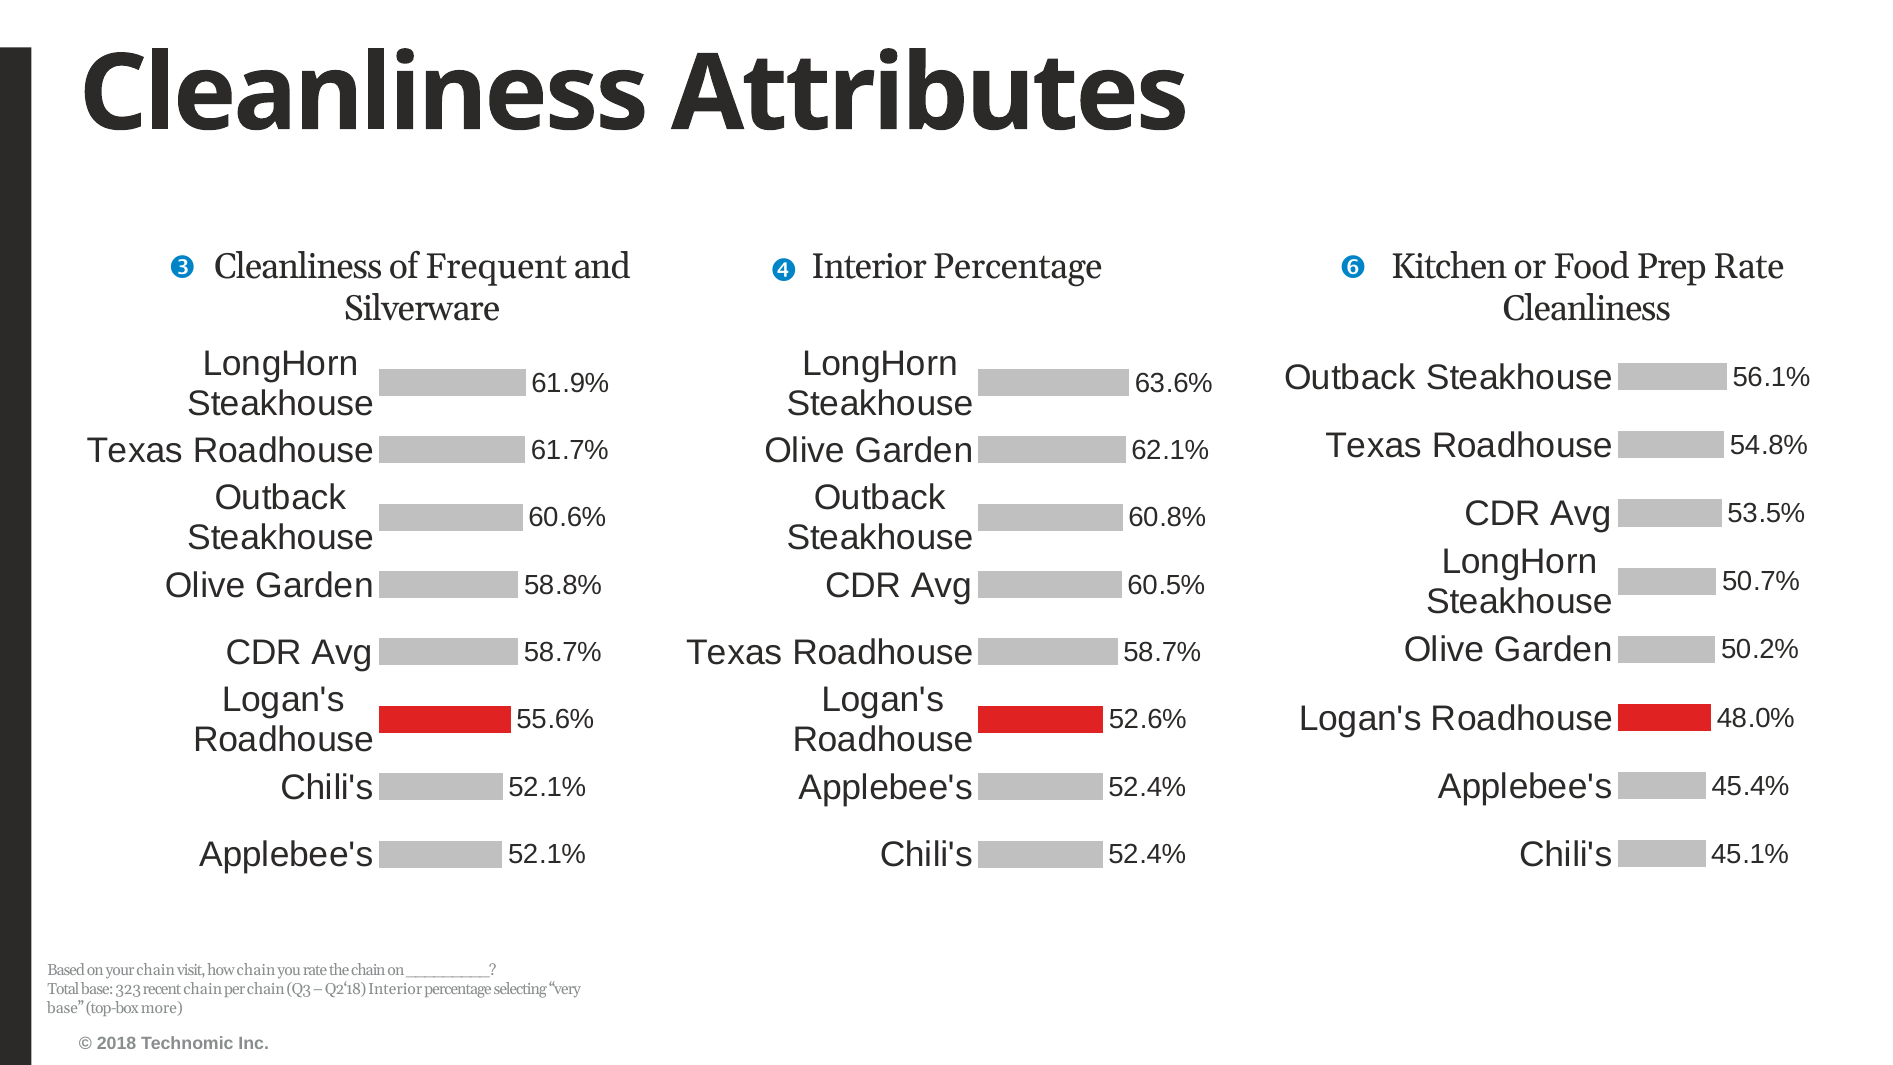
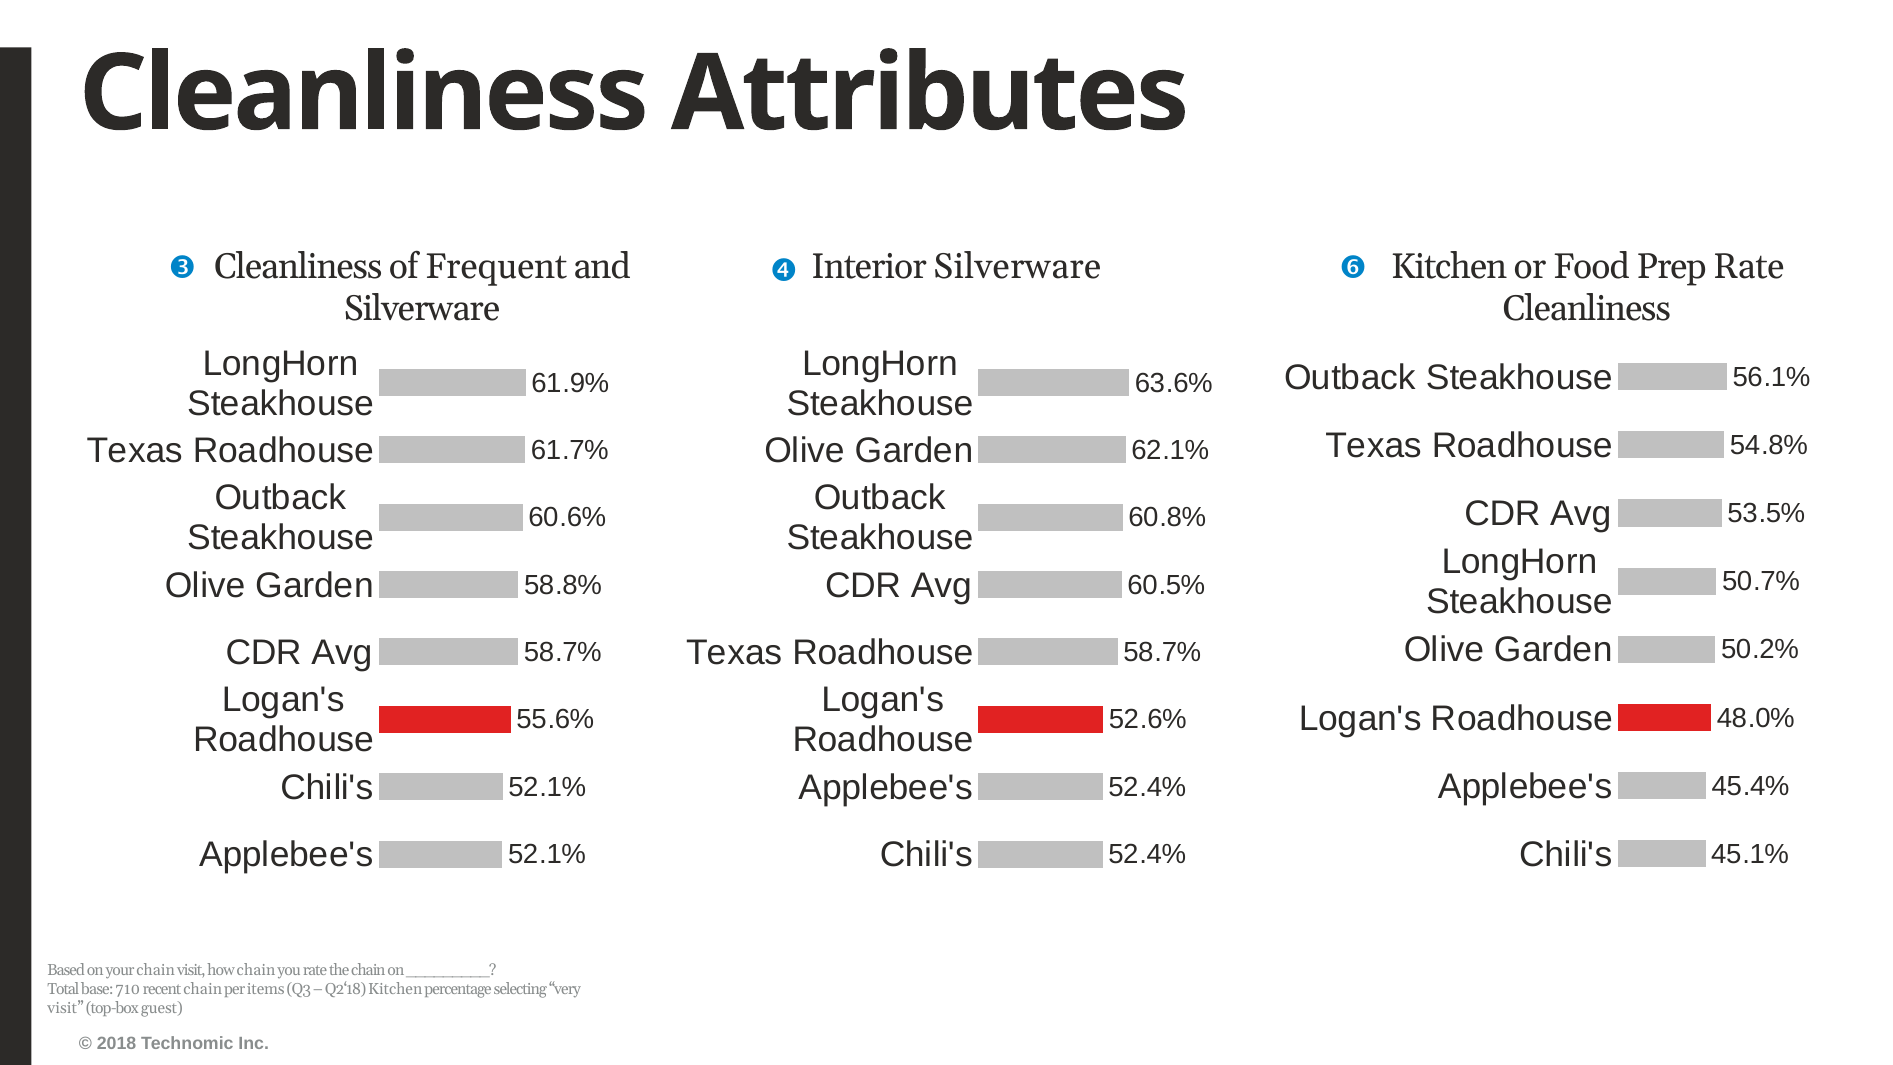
Percentage: Percentage -> Silverware (1017, 267)
323: 323 -> 710 (128, 989)
per chain: chain -> items (266, 989)
Q2‘18 Interior: Interior -> Kitchen (395, 989)
base: base -> visit (66, 1008)
more: more -> guest (162, 1008)
